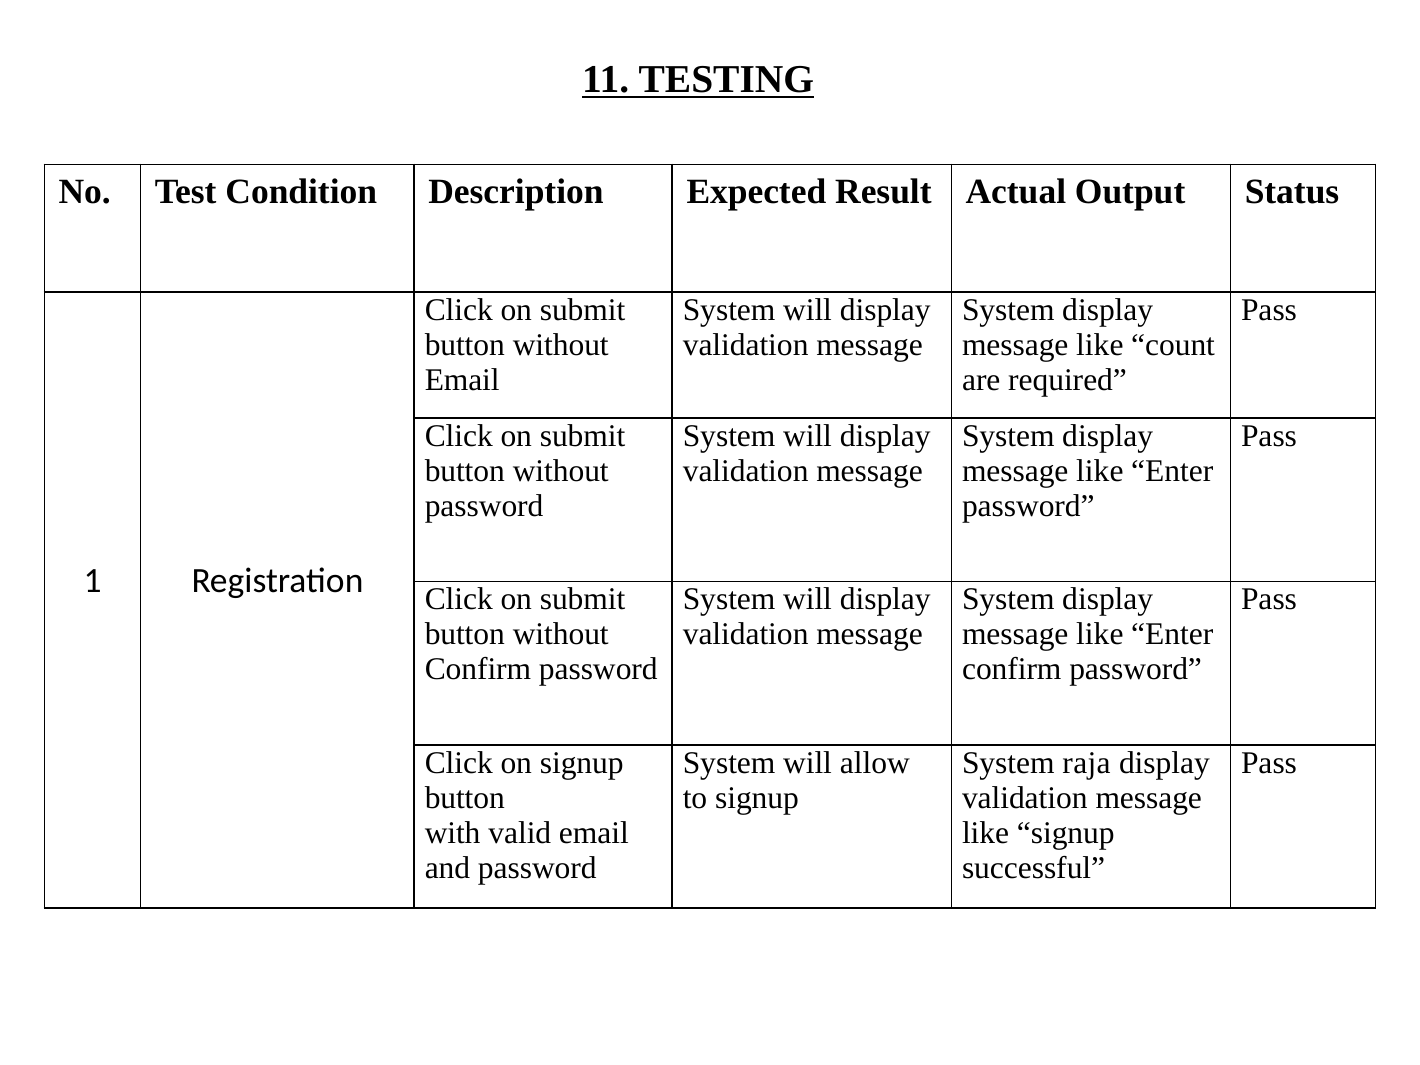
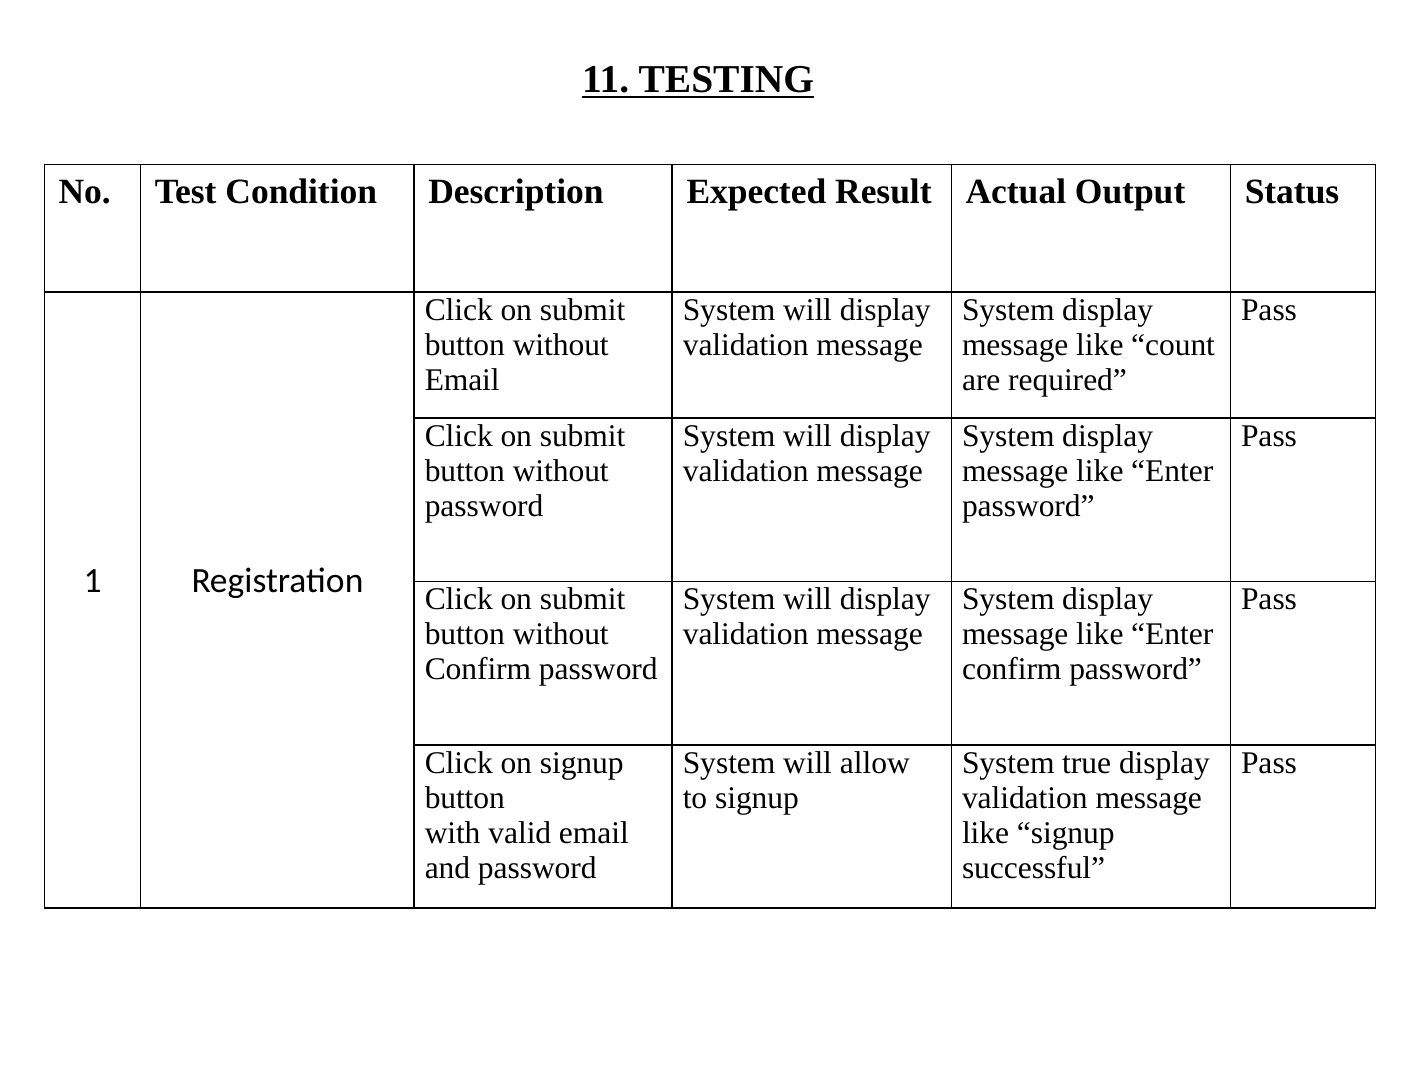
raja: raja -> true (1087, 763)
